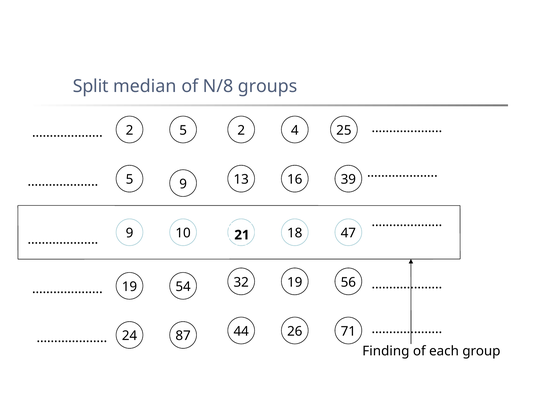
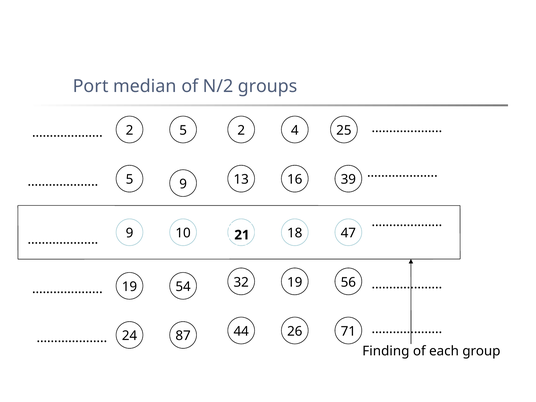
Split: Split -> Port (91, 86)
N/8: N/8 -> N/2 (218, 86)
